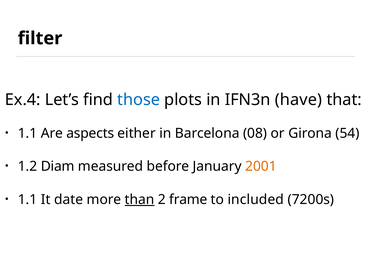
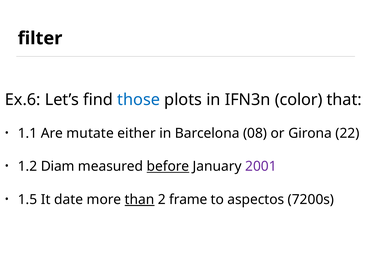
Ex.4: Ex.4 -> Ex.6 (23, 99)
have: have -> color (299, 99)
aspects: aspects -> mutate (90, 133)
54: 54 -> 22 (347, 133)
before underline: none -> present (168, 166)
2001 colour: orange -> purple (261, 166)
1.1: 1.1 -> 1.5 (28, 199)
included: included -> aspectos (256, 199)
